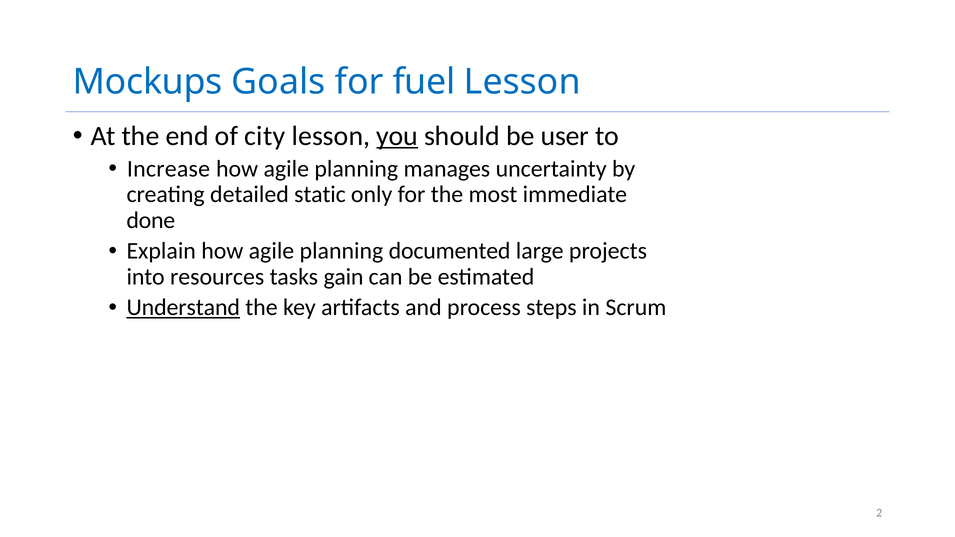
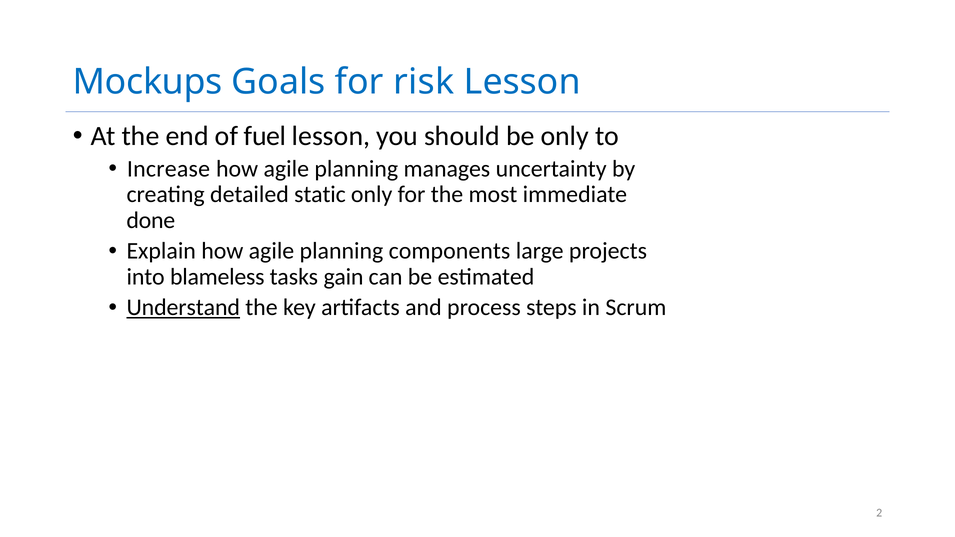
fuel: fuel -> risk (424, 82)
city: city -> fuel (265, 136)
you underline: present -> none (397, 136)
be user: user -> only (565, 136)
documented: documented -> components (449, 251)
resources: resources -> blameless (217, 277)
